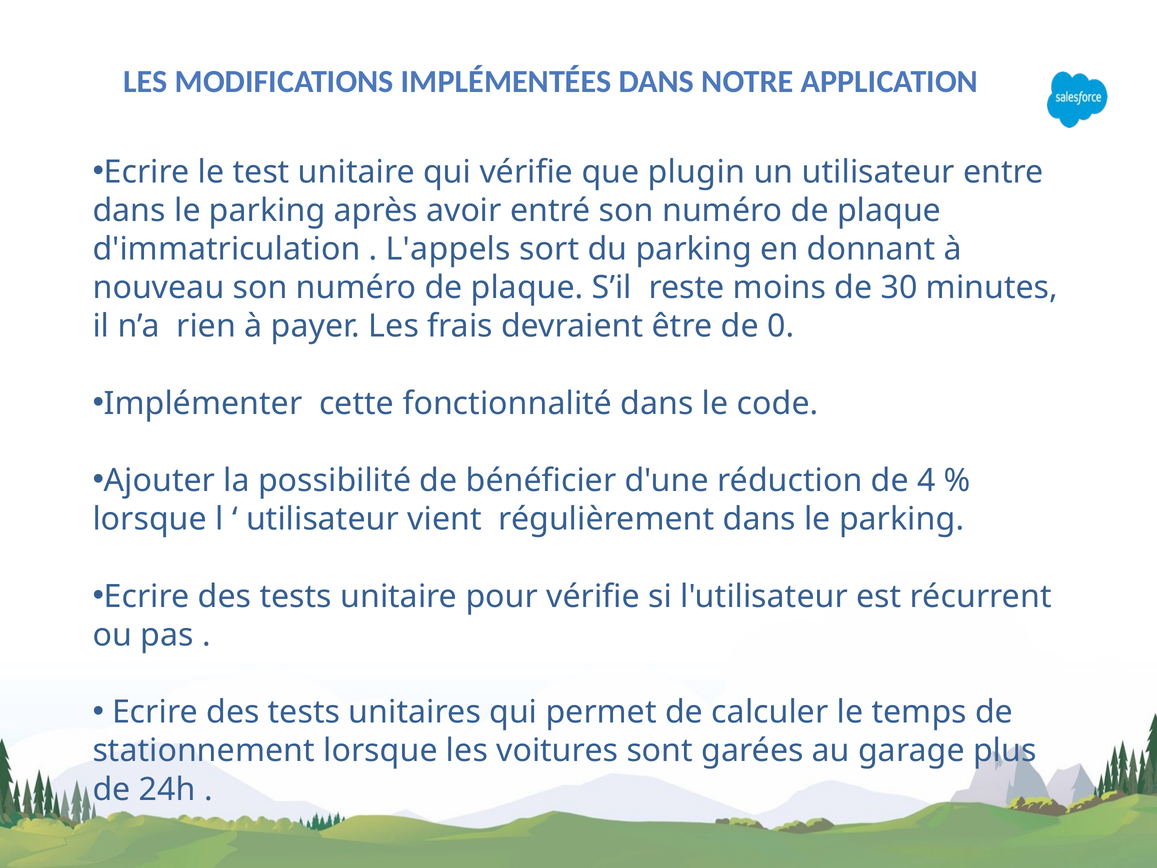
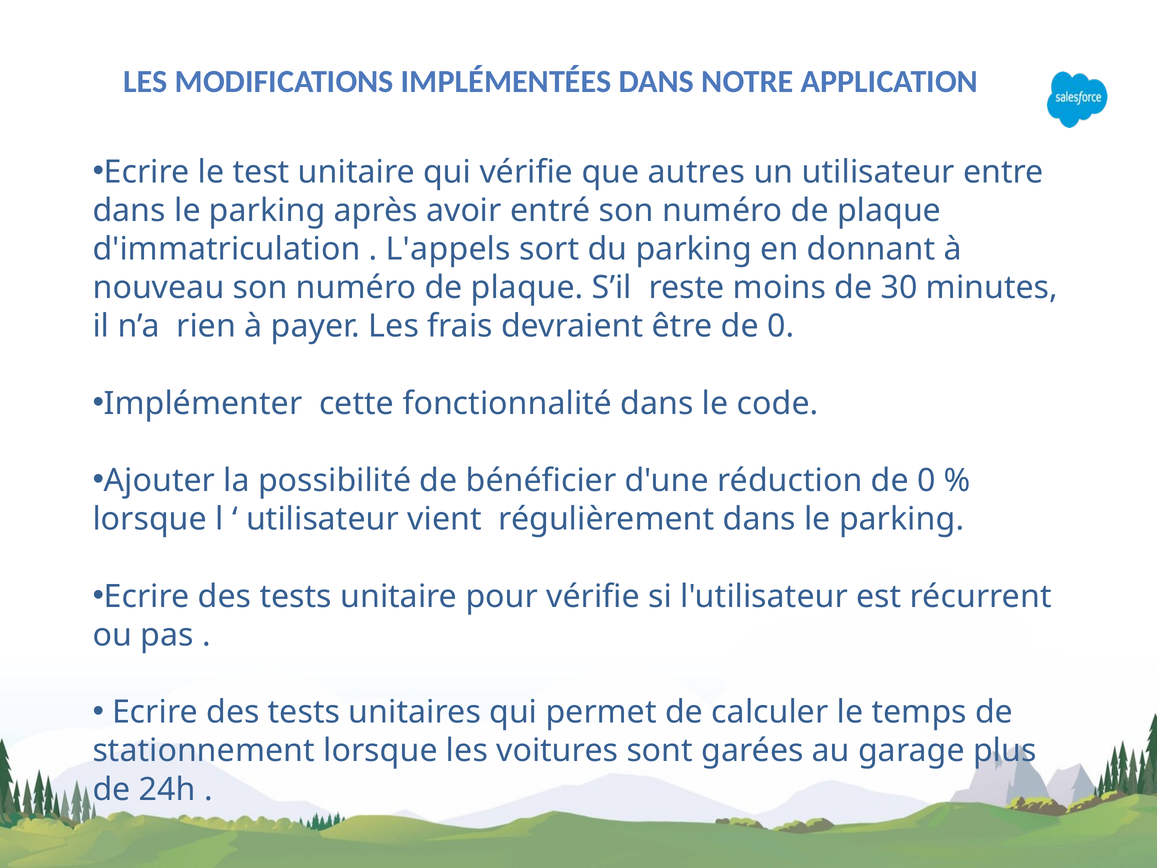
plugin: plugin -> autres (696, 172)
réduction de 4: 4 -> 0 (926, 481)
